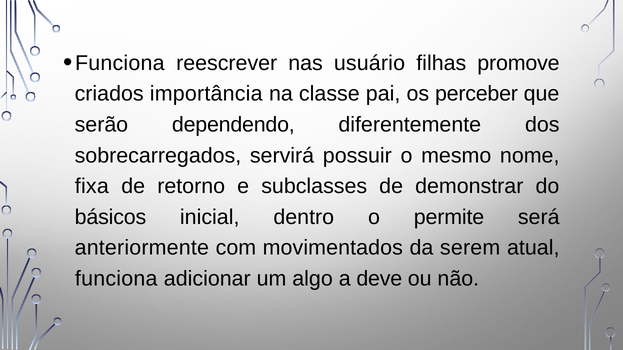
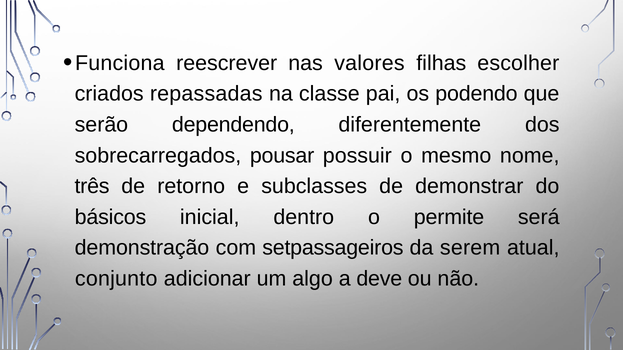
usuário: usuário -> valores (369, 63)
promove: promove -> escolher (518, 63)
importância: importância -> repassadas (206, 94)
perceber: perceber -> podendo (476, 94)
servirá: servirá -> pousar (282, 156)
fixa: fixa -> três (92, 187)
anteriormente: anteriormente -> demonstração (142, 248)
movimentados: movimentados -> setpassageiros (333, 248)
funciona: funciona -> conjunto (116, 279)
